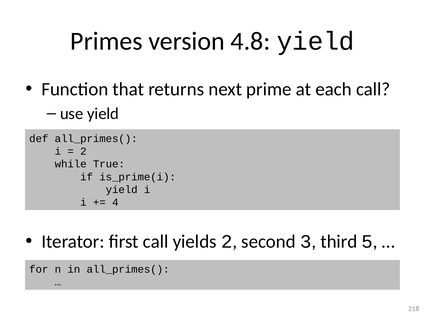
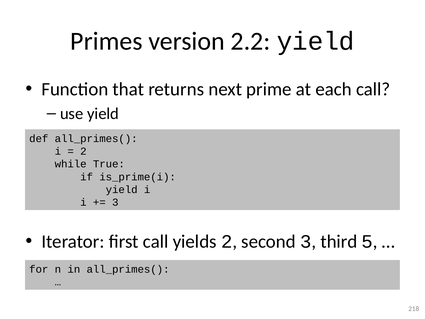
4.8: 4.8 -> 2.2 (251, 41)
4: 4 -> 3 (115, 202)
